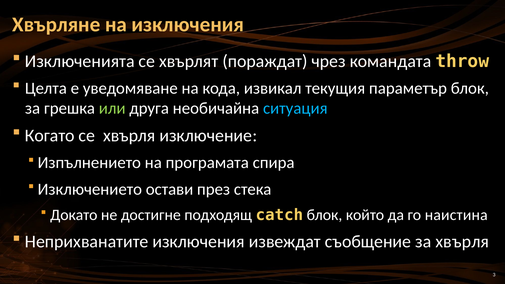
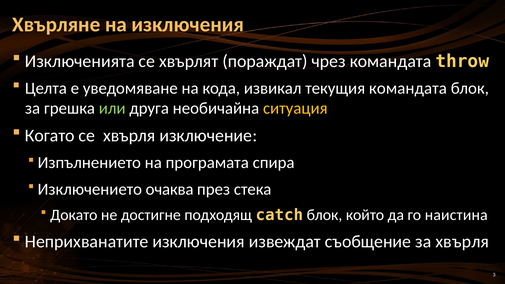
текущия параметър: параметър -> командата (408, 88)
ситуация colour: light blue -> yellow (295, 108)
остави: остави -> очаква (170, 189)
